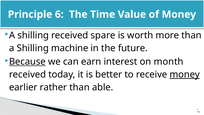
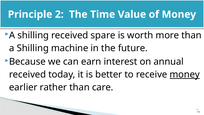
6: 6 -> 2 (59, 14)
Because underline: present -> none (27, 62)
month: month -> annual (169, 62)
able: able -> care (103, 87)
